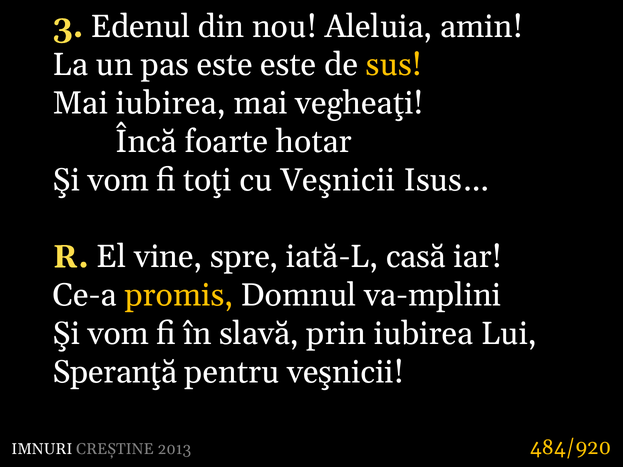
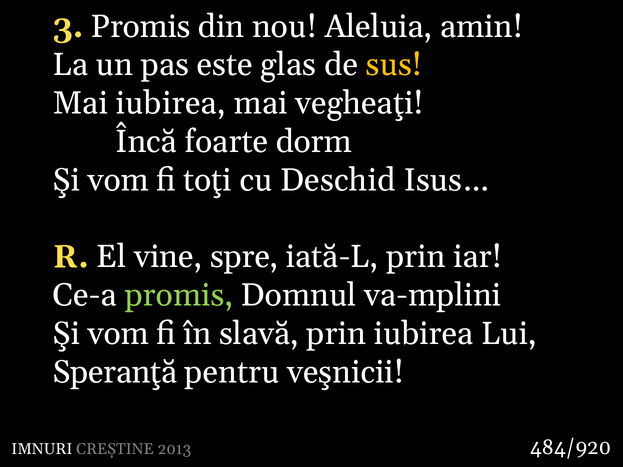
3 Edenul: Edenul -> Promis (141, 26)
este este: este -> glas (288, 65)
hotar: hotar -> dorm (314, 142)
cu Veşnicii: Veşnicii -> Deschid (338, 180)
iată-L casă: casă -> prin (416, 257)
promis colour: yellow -> light green (179, 295)
484/920 colour: yellow -> white (571, 448)
